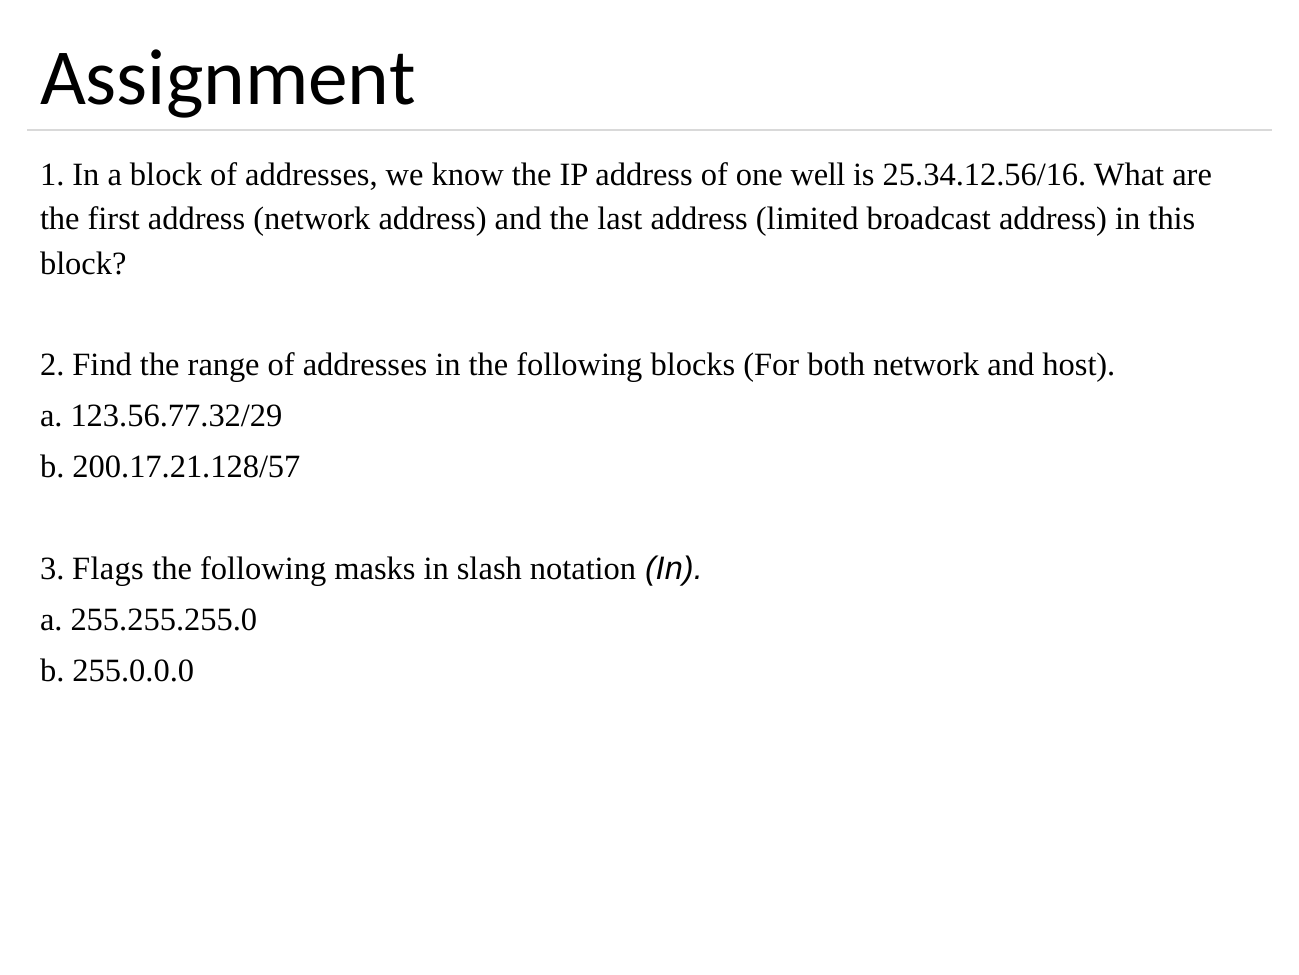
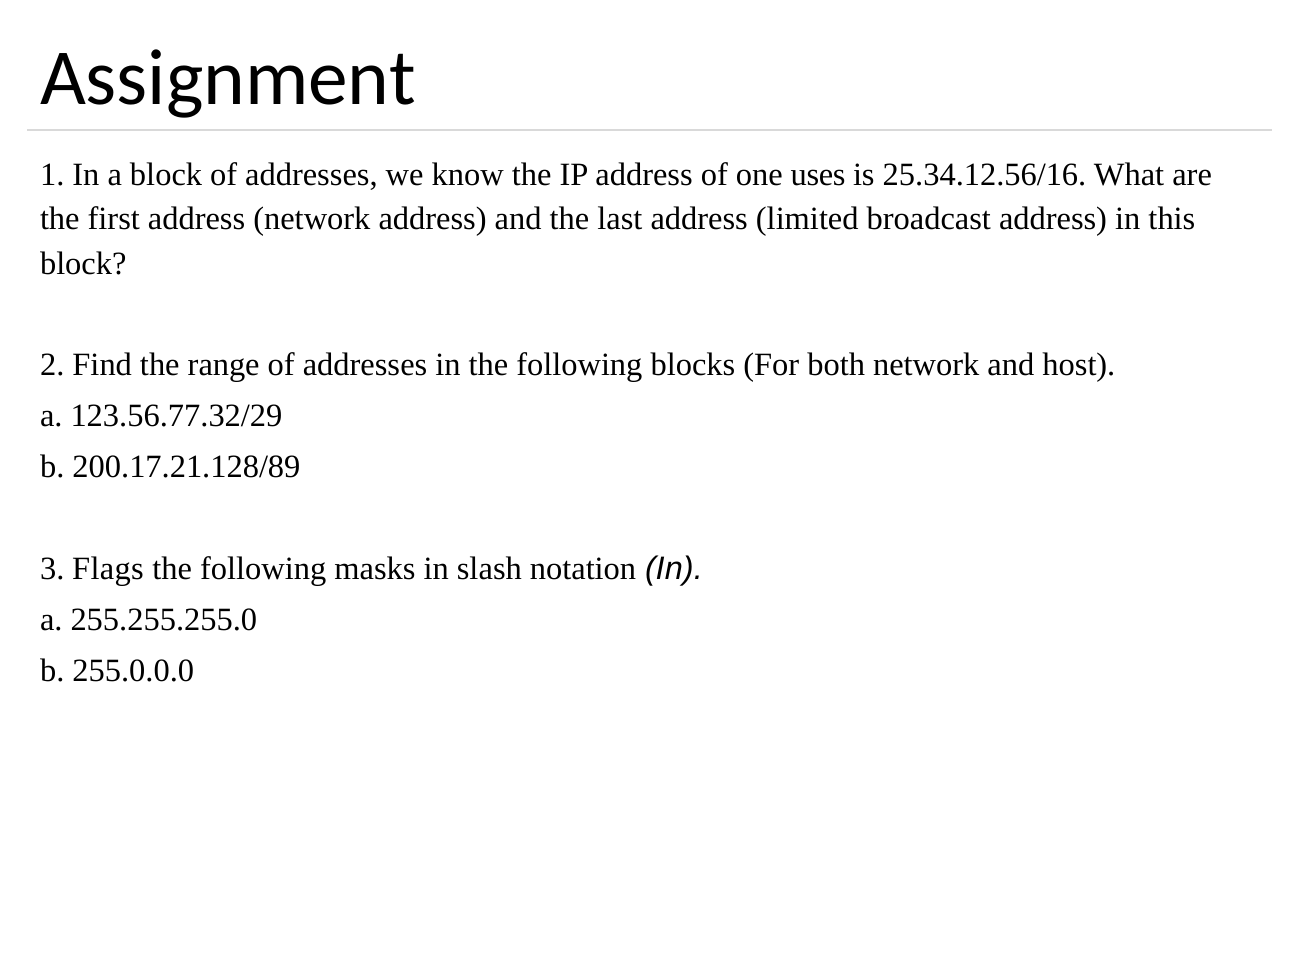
well: well -> uses (818, 174)
200.17.21.128/57: 200.17.21.128/57 -> 200.17.21.128/89 (186, 467)
